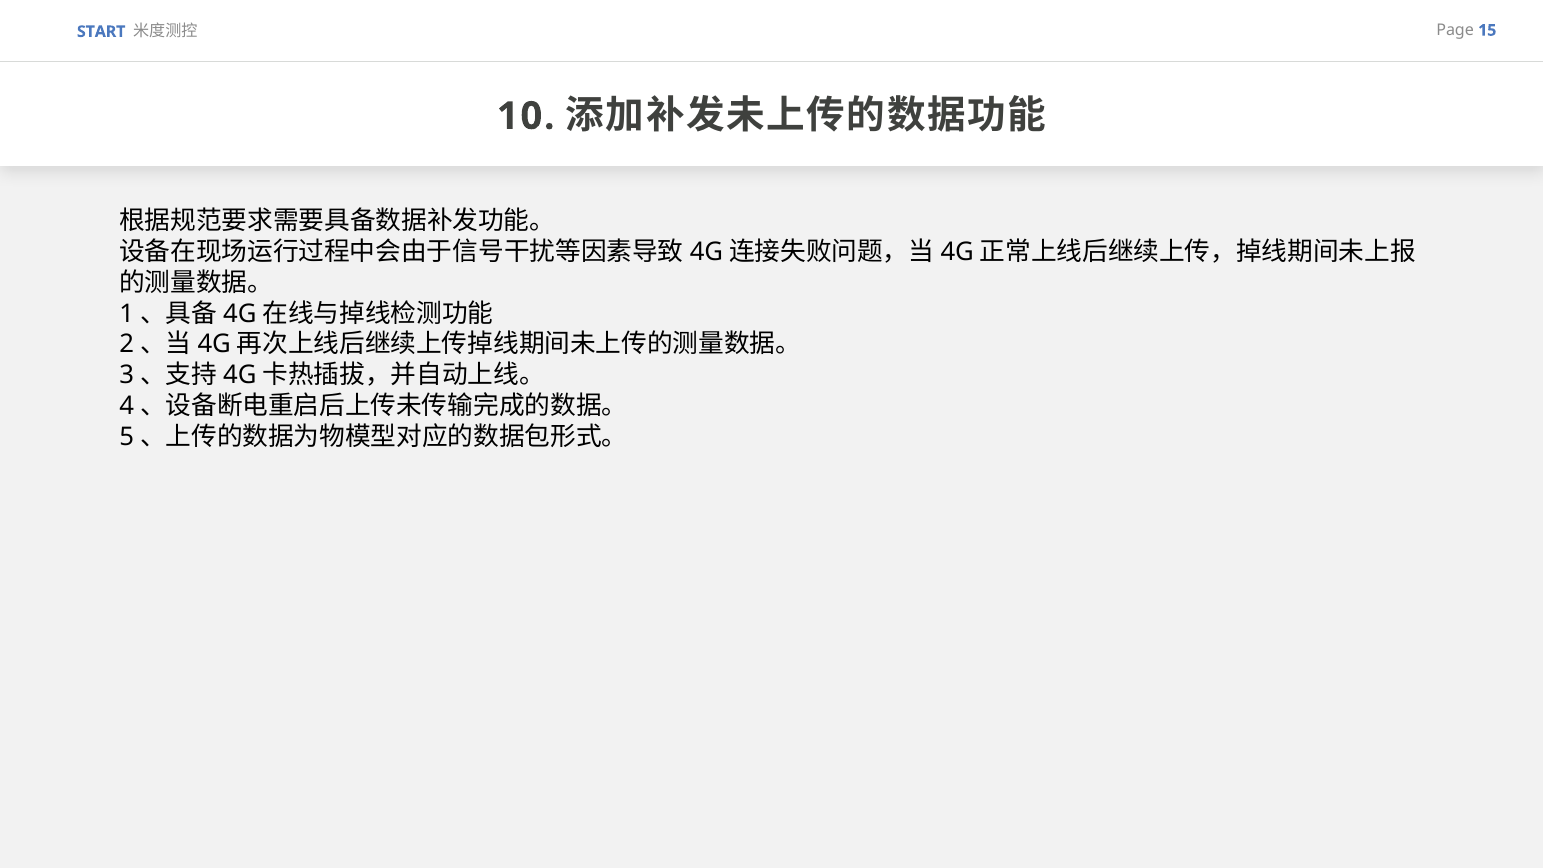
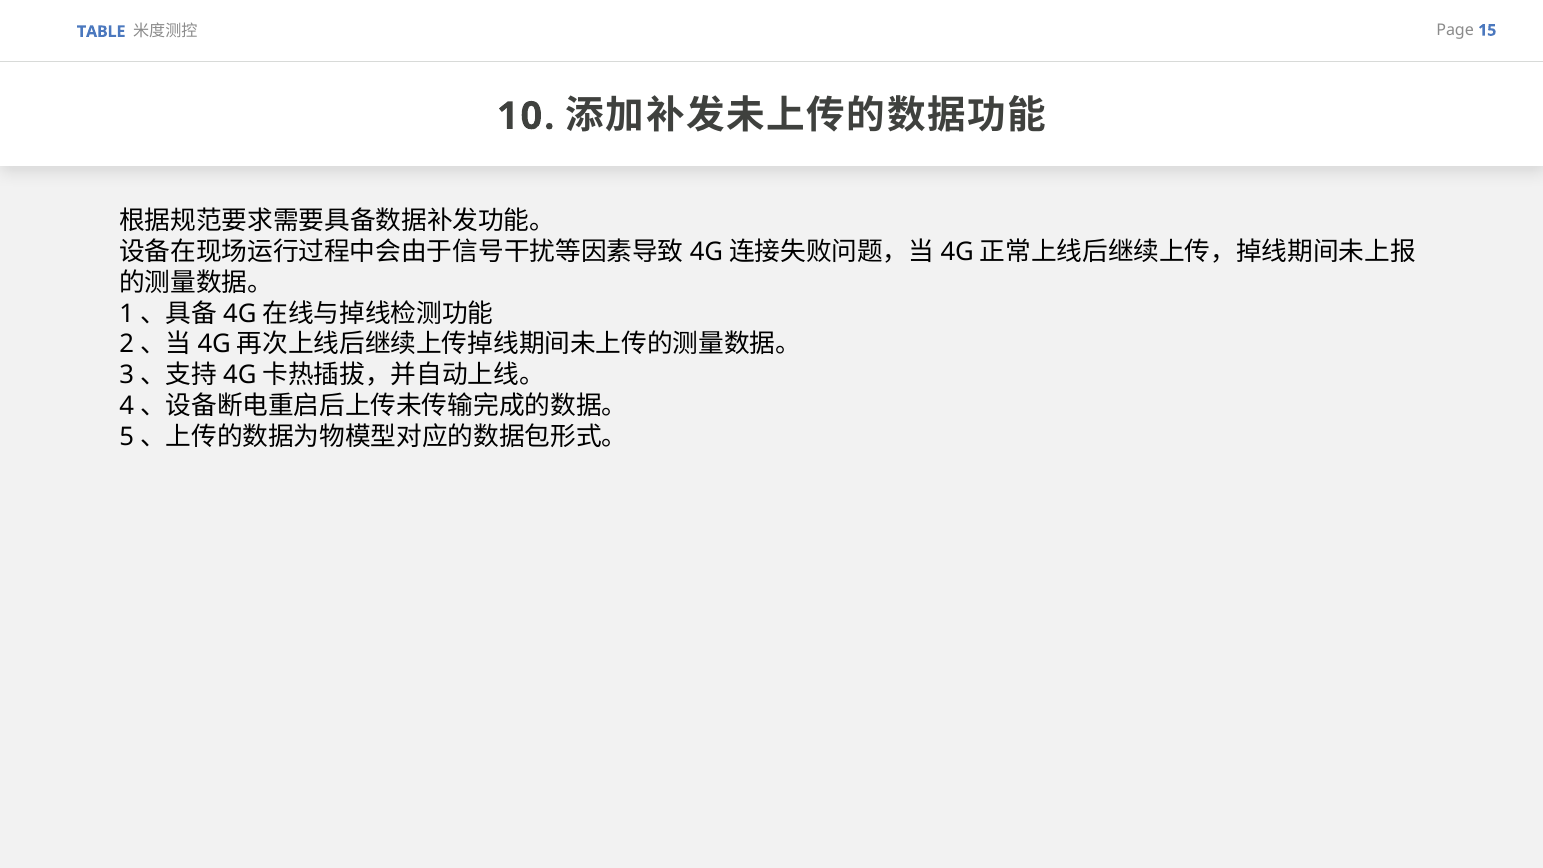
START: START -> TABLE (101, 32)
